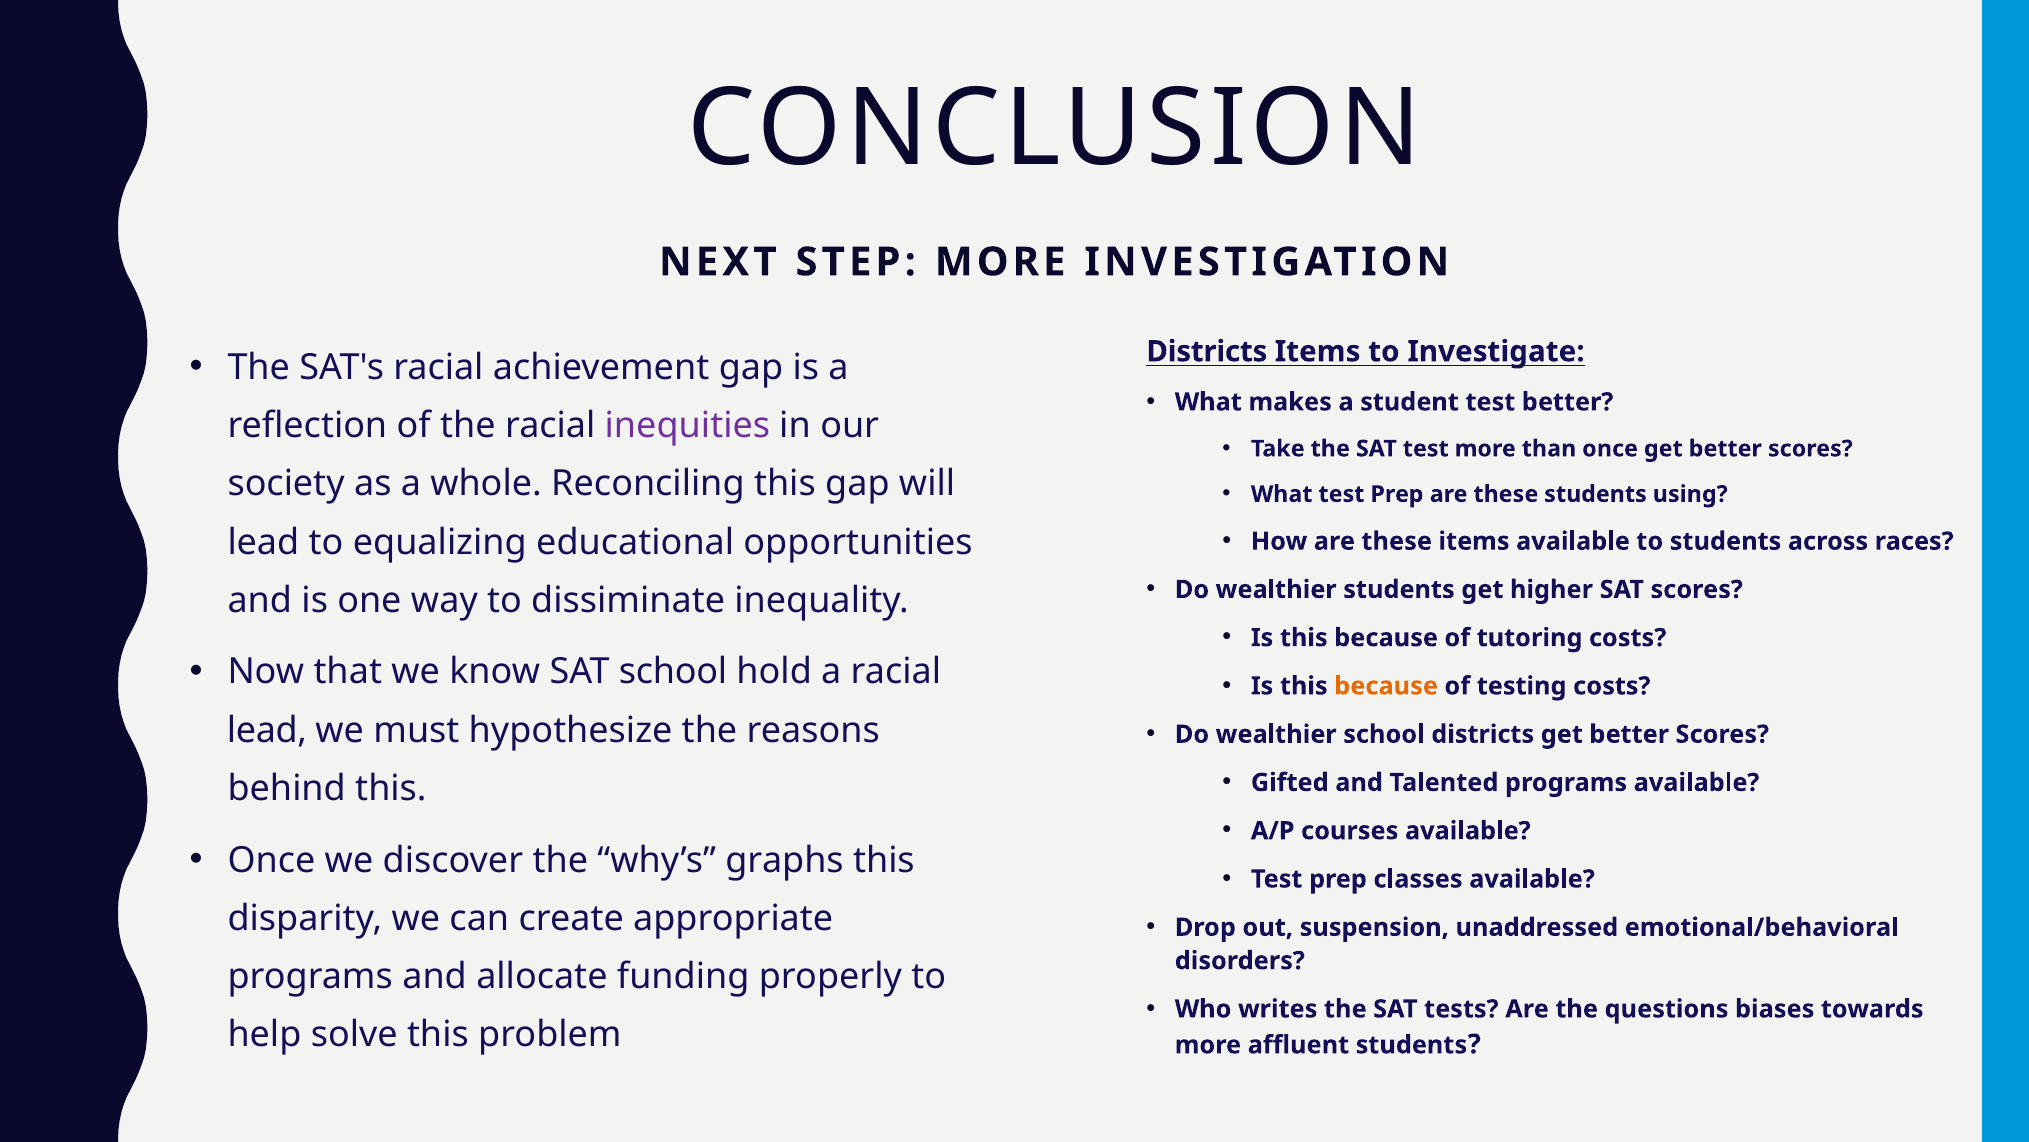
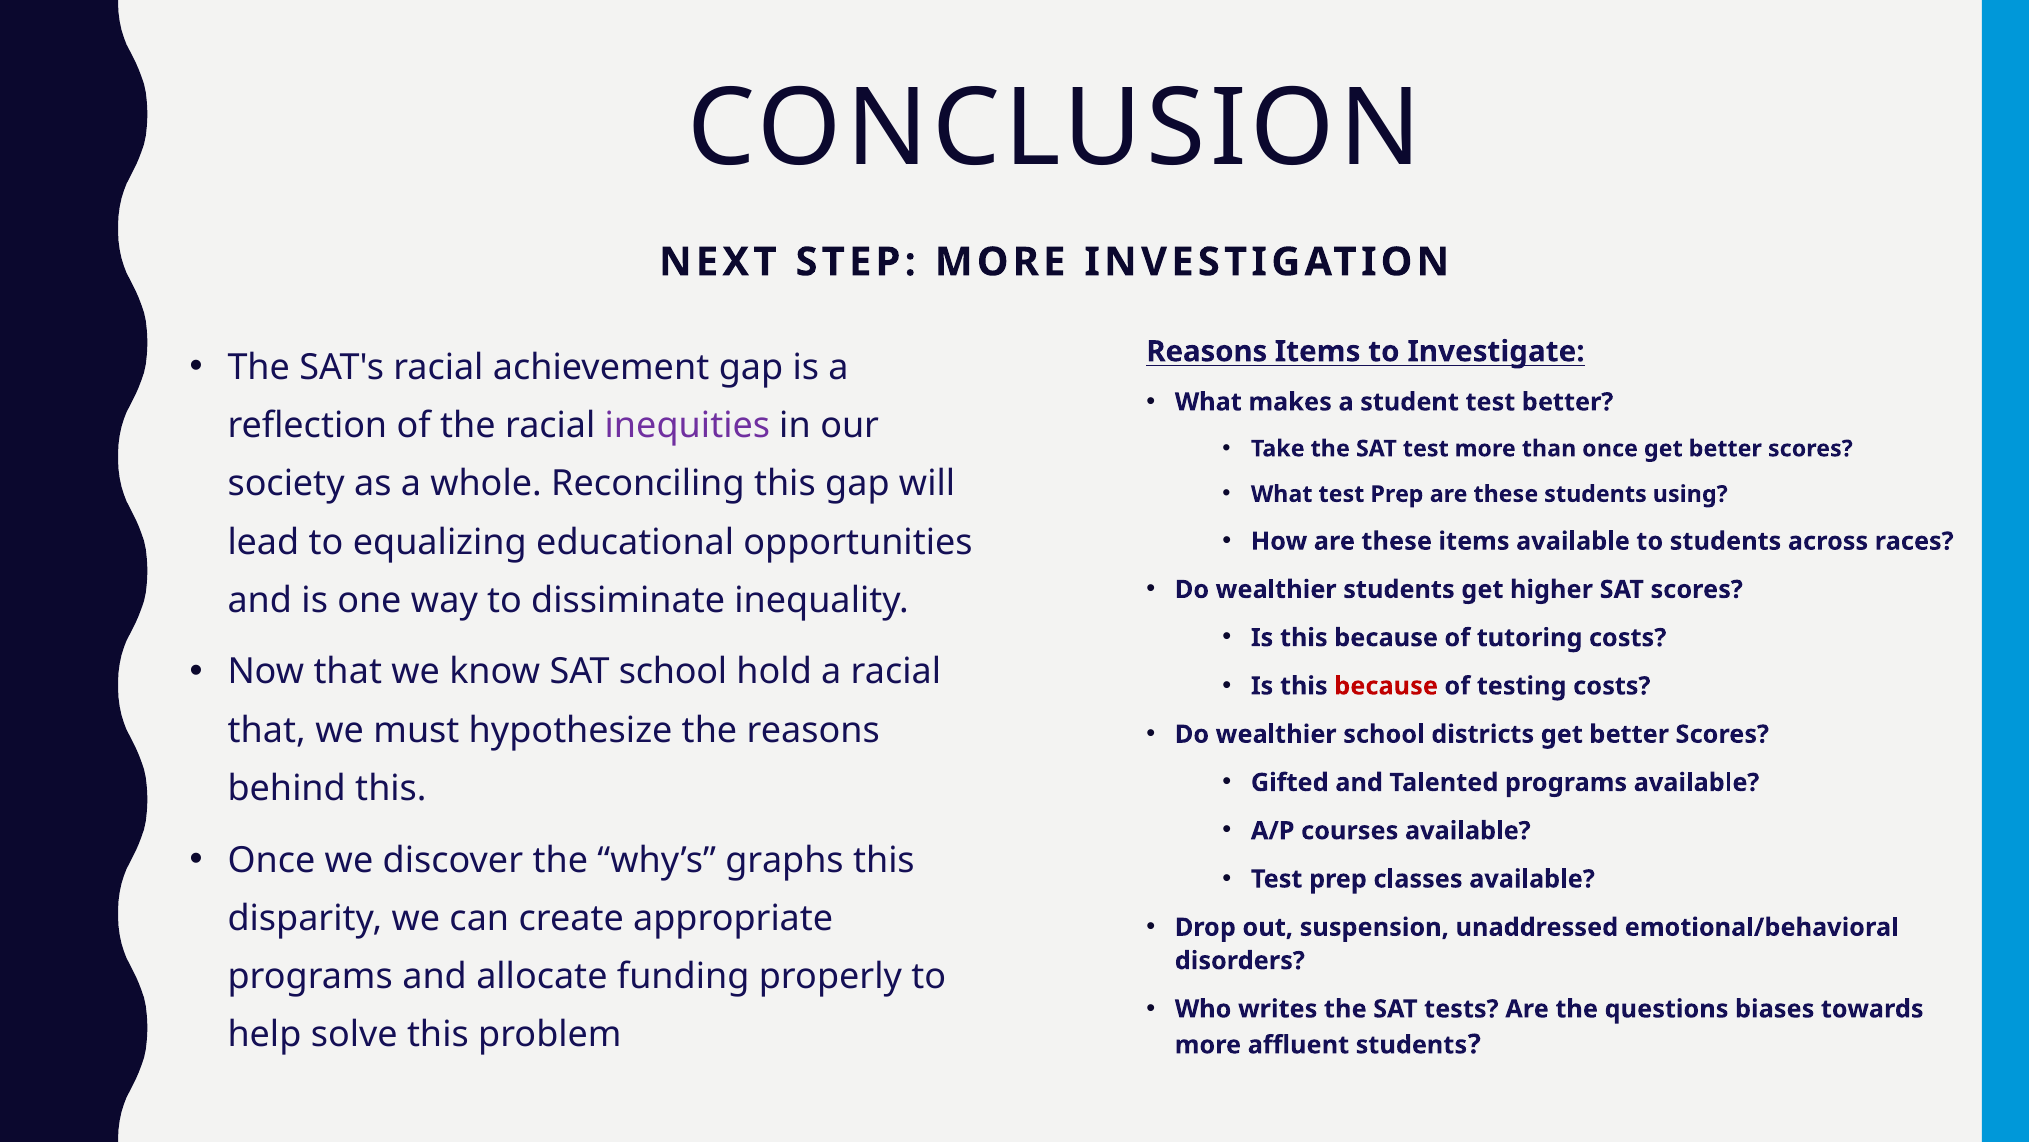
Districts: Districts -> Reasons (1207, 351)
because colour: orange -> red (1386, 686)
lead: lead -> that (267, 730)
